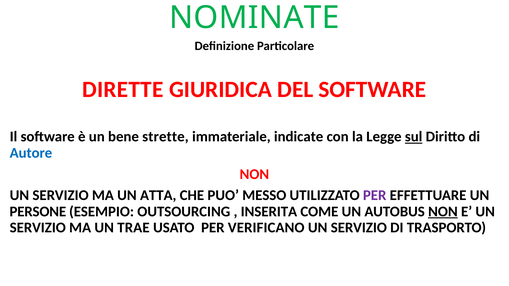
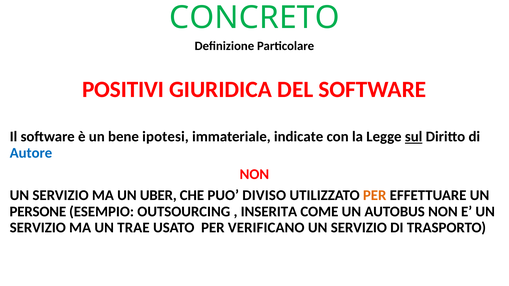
NOMINATE: NOMINATE -> CONCRETO (254, 18)
DIRETTE: DIRETTE -> POSITIVI (123, 90)
strette: strette -> ipotesi (165, 137)
ATTA: ATTA -> UBER (158, 196)
MESSO: MESSO -> DIVISO (264, 196)
PER colour: purple -> orange (375, 196)
NON underline: present -> none (443, 212)
